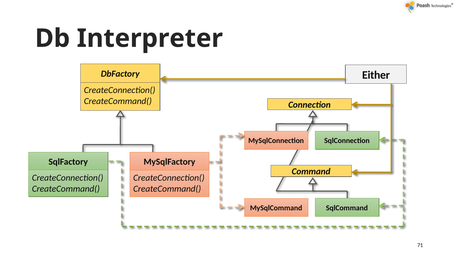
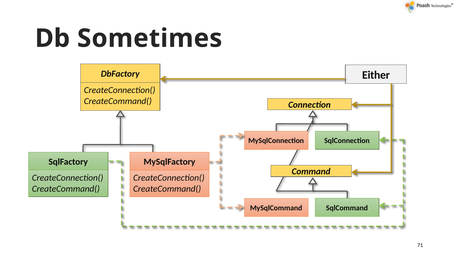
Interpreter: Interpreter -> Sometimes (150, 38)
